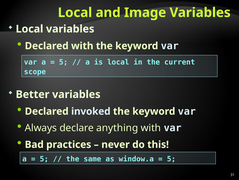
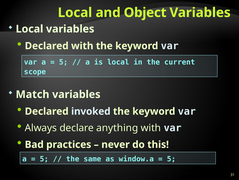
Image: Image -> Object (145, 13)
Better: Better -> Match (33, 94)
